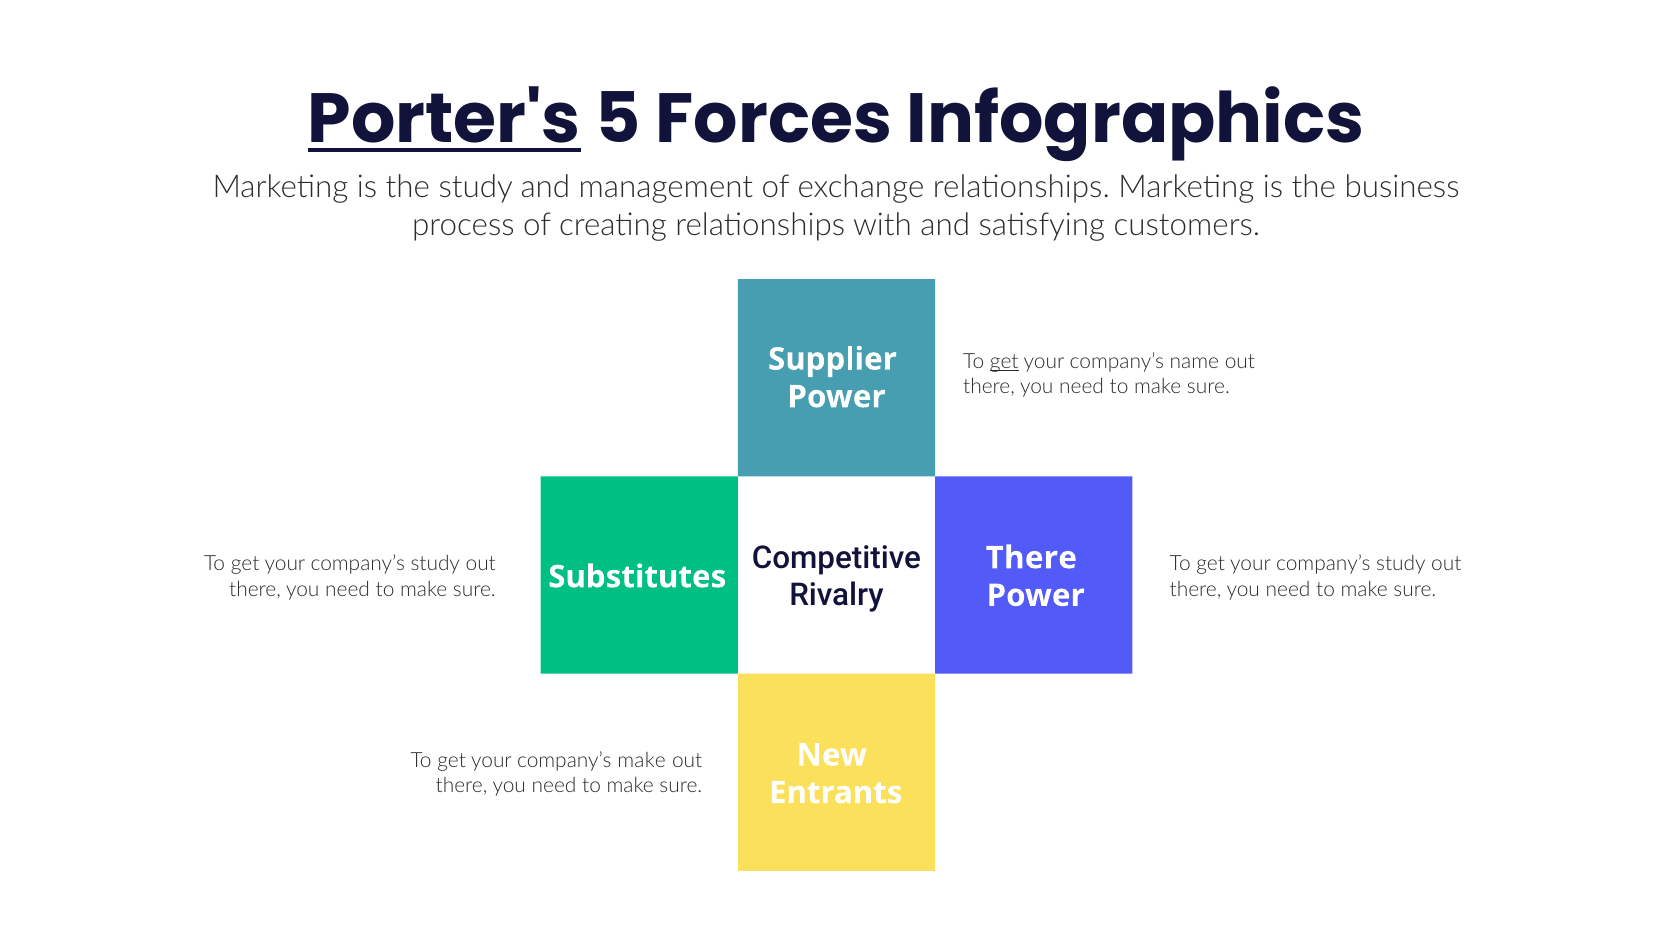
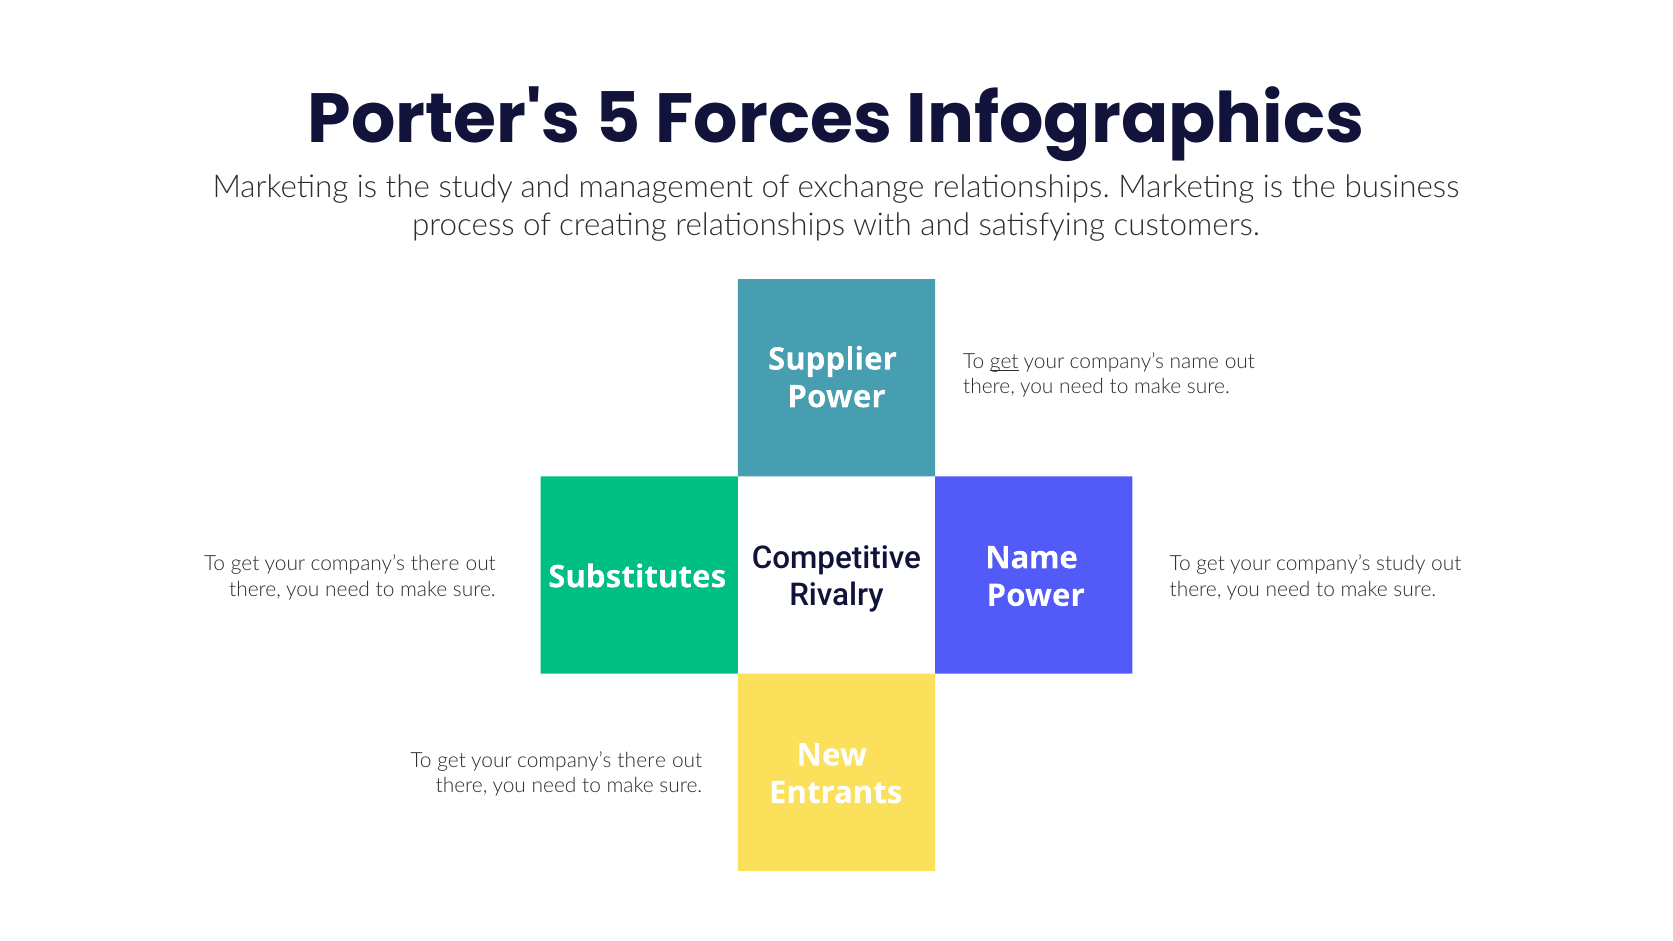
Porter's underline: present -> none (444, 120)
There: There -> Name (1032, 558)
study: study -> there (435, 564)
make: make -> there (642, 761)
